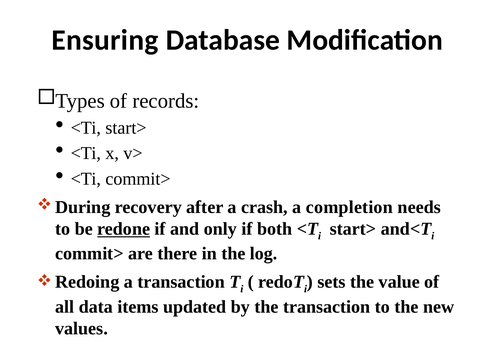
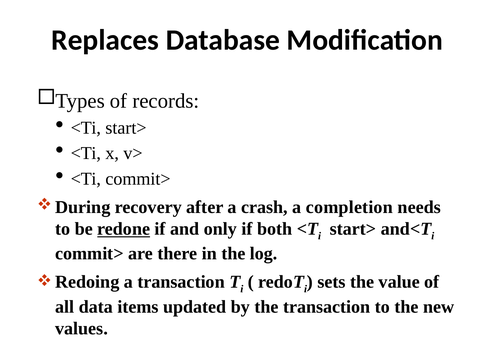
Ensuring: Ensuring -> Replaces (105, 40)
